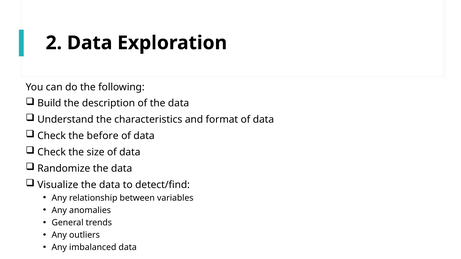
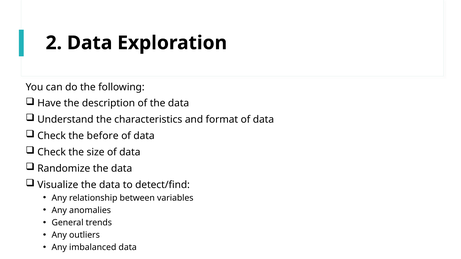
Build: Build -> Have (49, 103)
